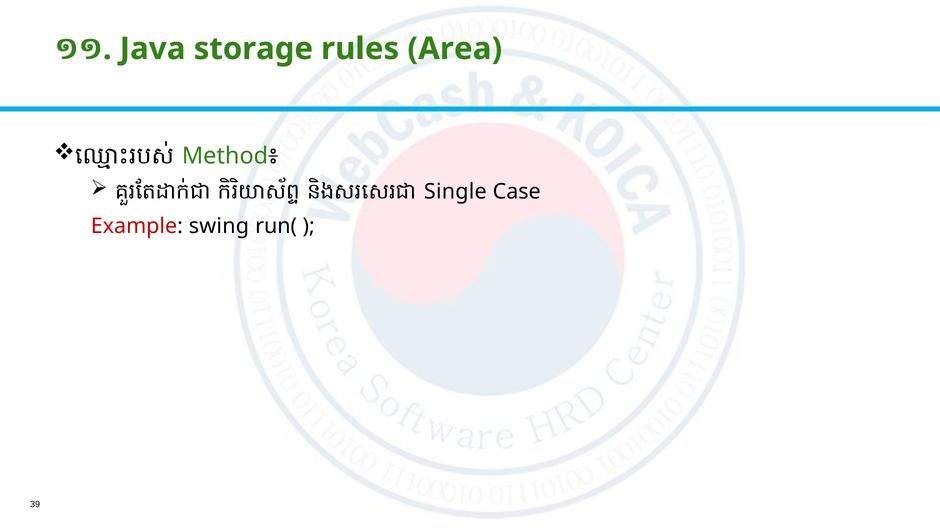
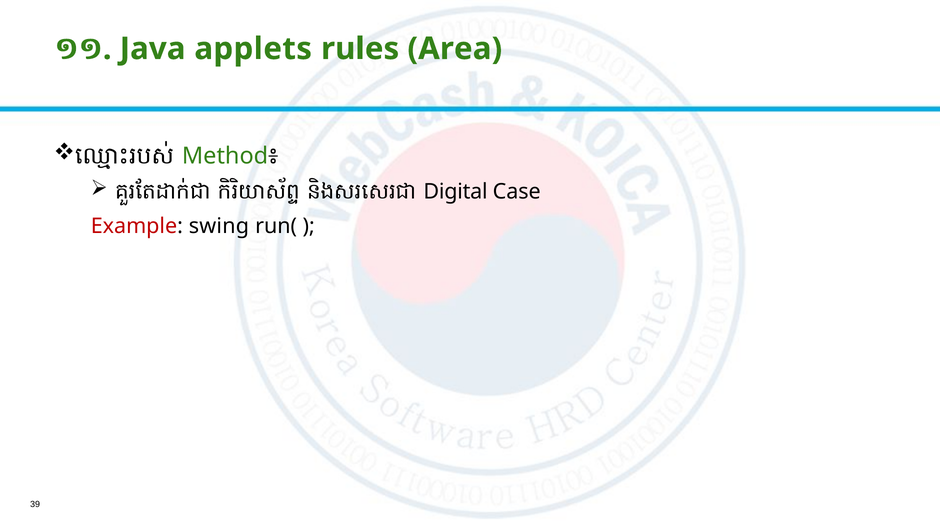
storage: storage -> applets (253, 49)
Single: Single -> Digital (456, 192)
